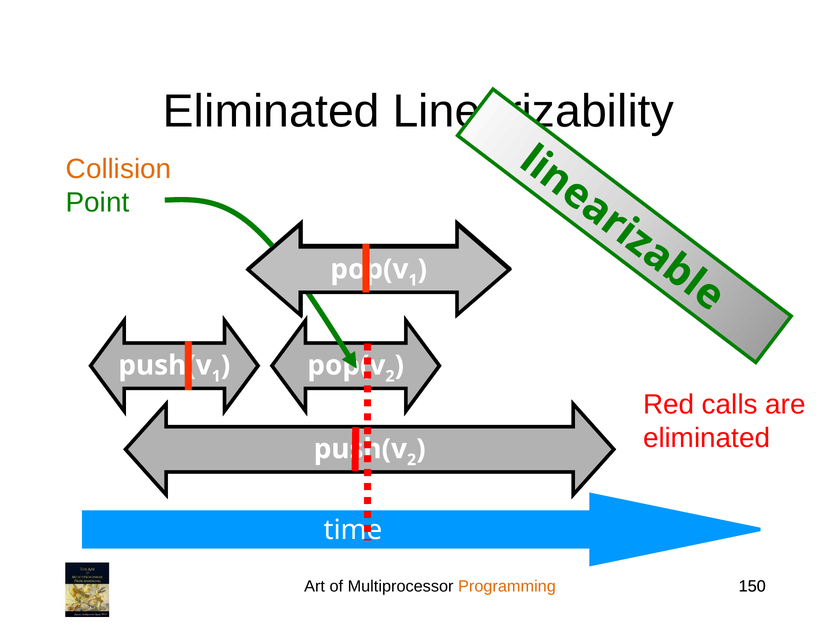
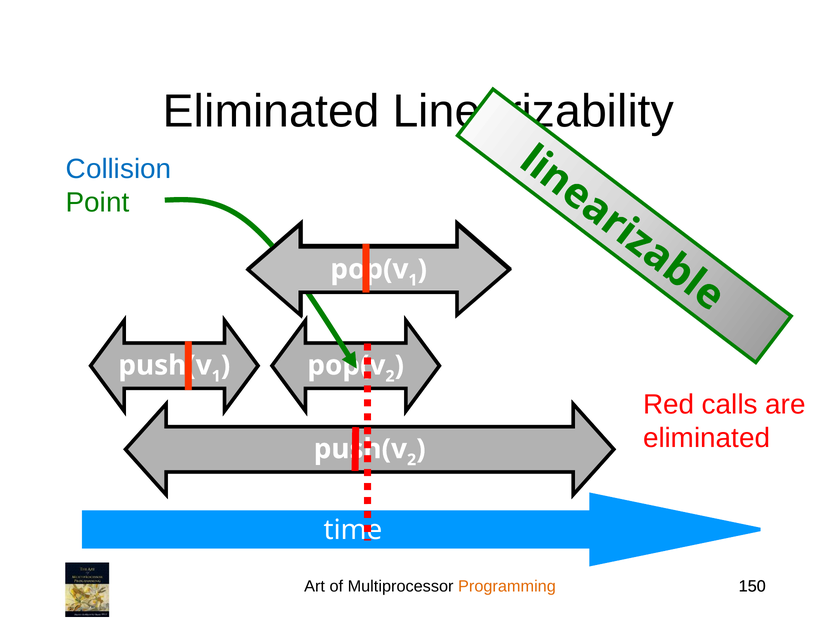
Collision colour: orange -> blue (119, 169)
